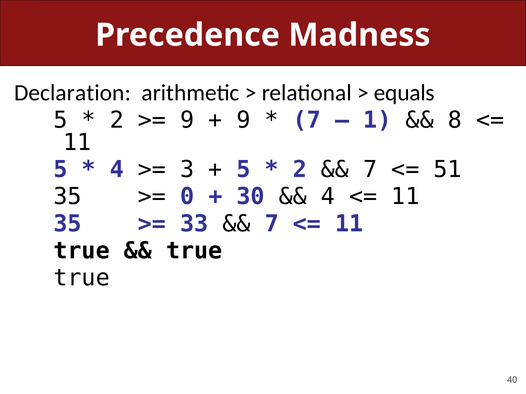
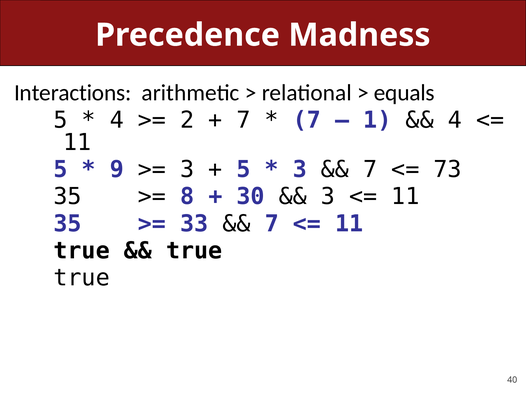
Declaration: Declaration -> Interactions (73, 93)
2: 2 -> 4 (117, 120)
9: 9 -> 2 (187, 120)
9: 9 -> 7 (243, 120)
8: 8 -> 4 (455, 120)
4: 4 -> 9 (117, 170)
2: 2 -> 3 (300, 170)
51: 51 -> 73 (448, 170)
0: 0 -> 8 (187, 197)
4: 4 -> 3 (328, 197)
